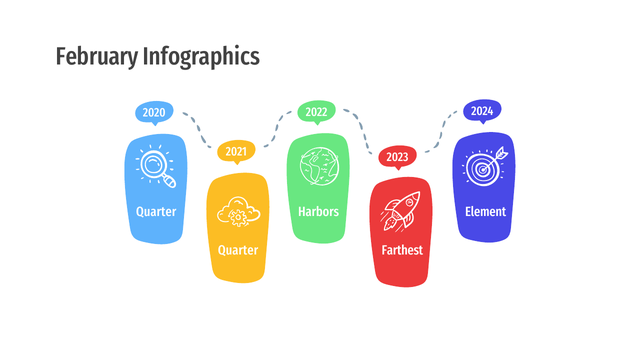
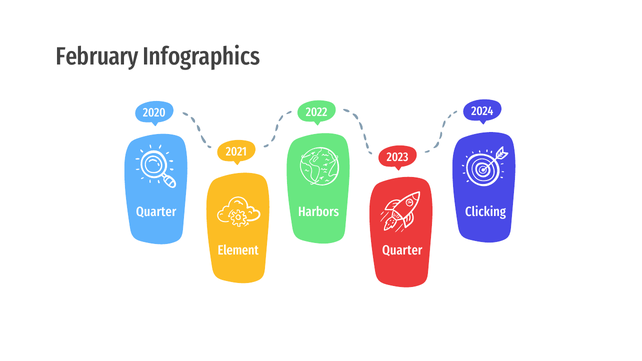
Element: Element -> Clicking (486, 212)
Quarter: Quarter -> Element (238, 250)
Farthest: Farthest -> Quarter (402, 250)
